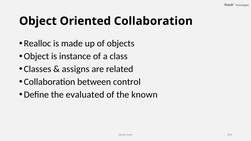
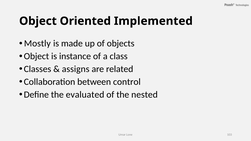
Oriented Collaboration: Collaboration -> Implemented (153, 21)
Realloc: Realloc -> Mostly (37, 44)
known: known -> nested (145, 95)
